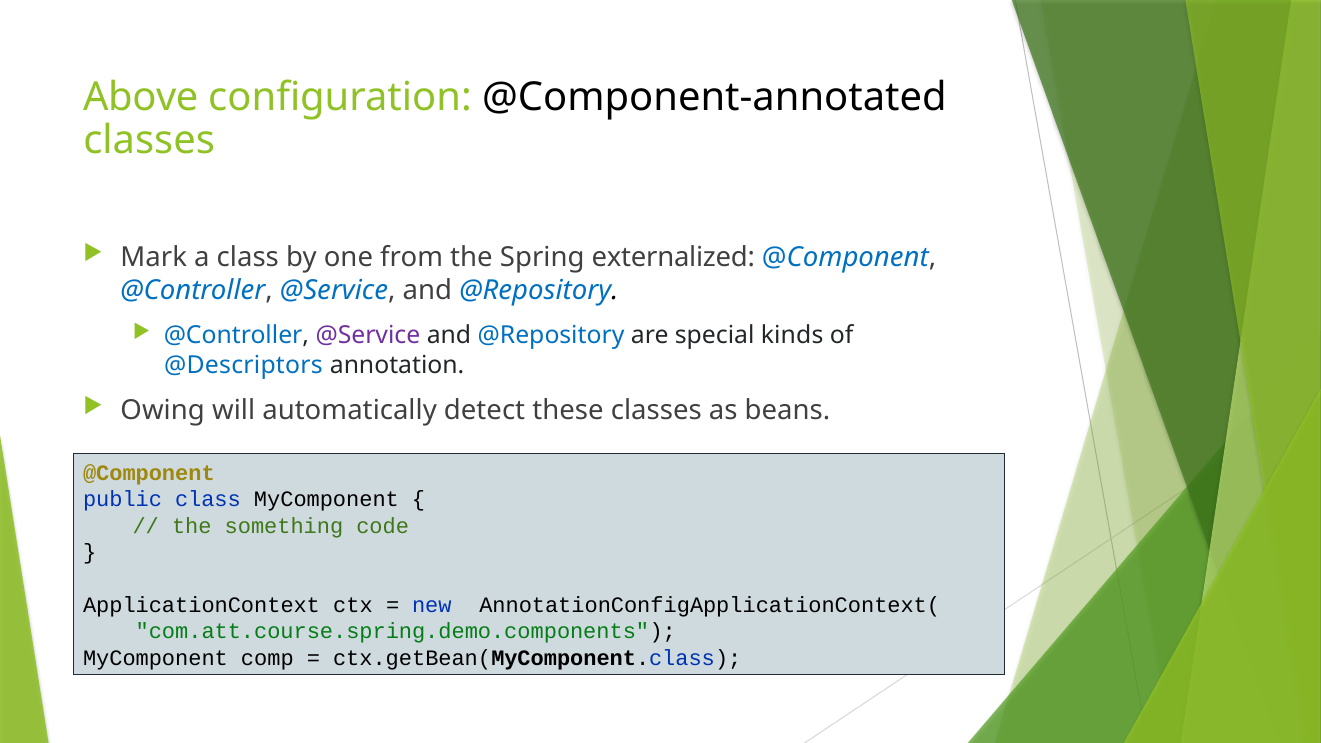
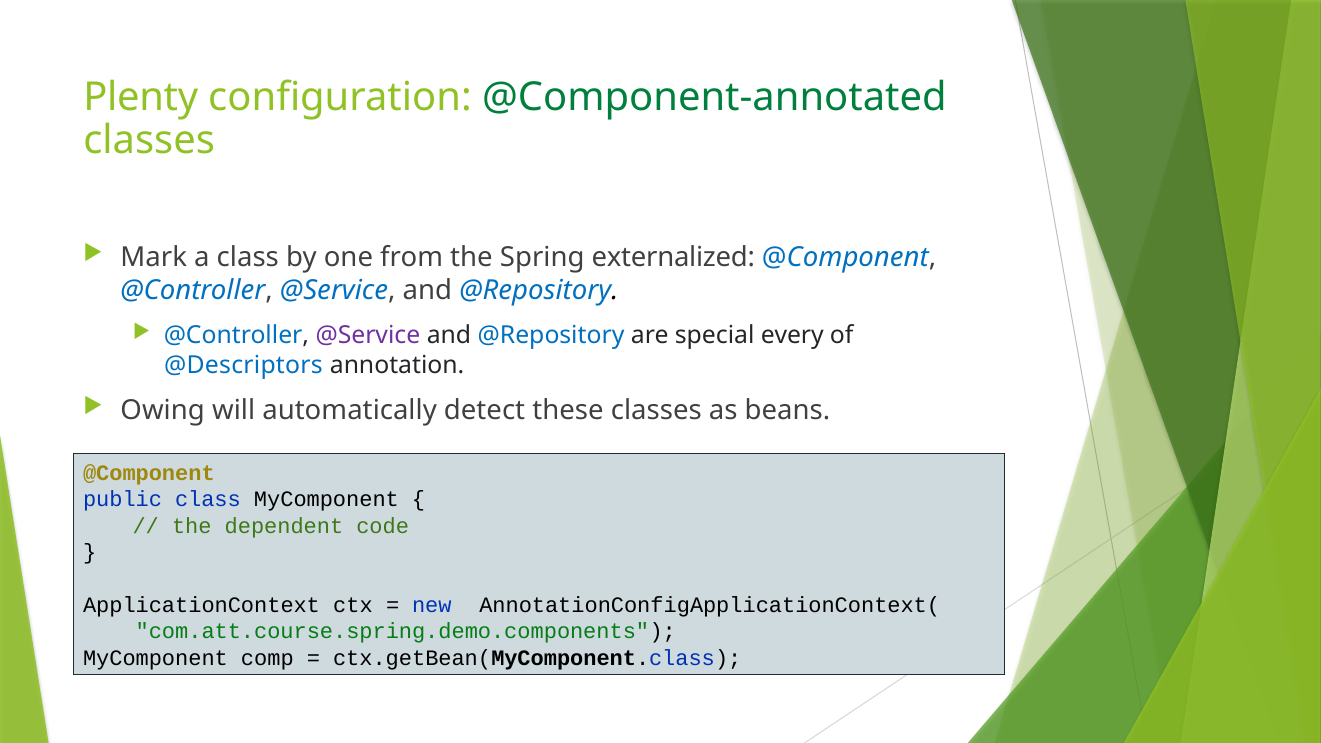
Above: Above -> Plenty (141, 98)
@Component-annotated colour: black -> green (714, 98)
kinds: kinds -> every (792, 336)
something: something -> dependent (284, 526)
